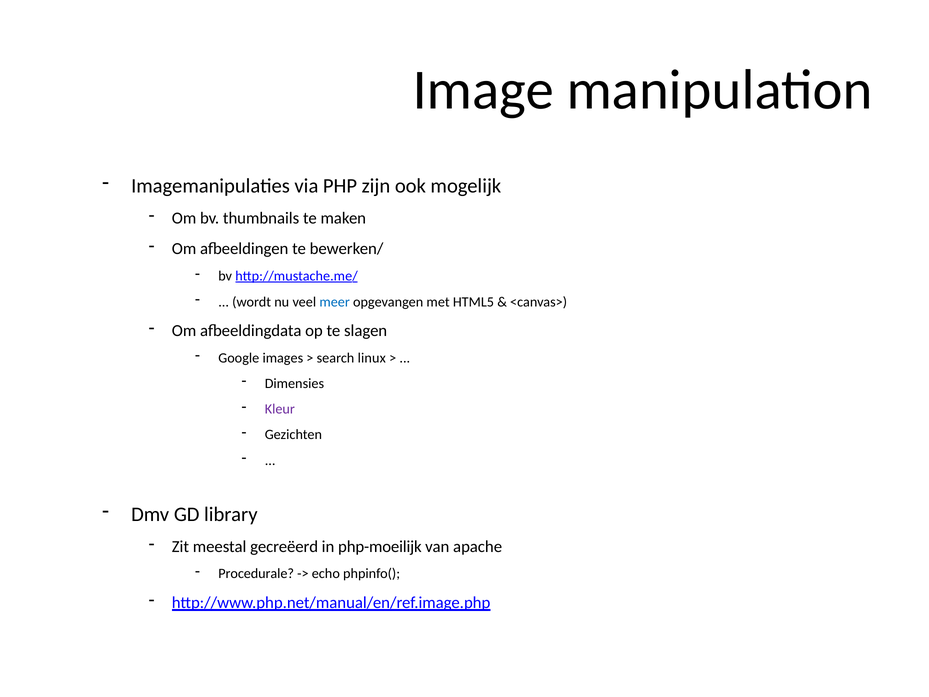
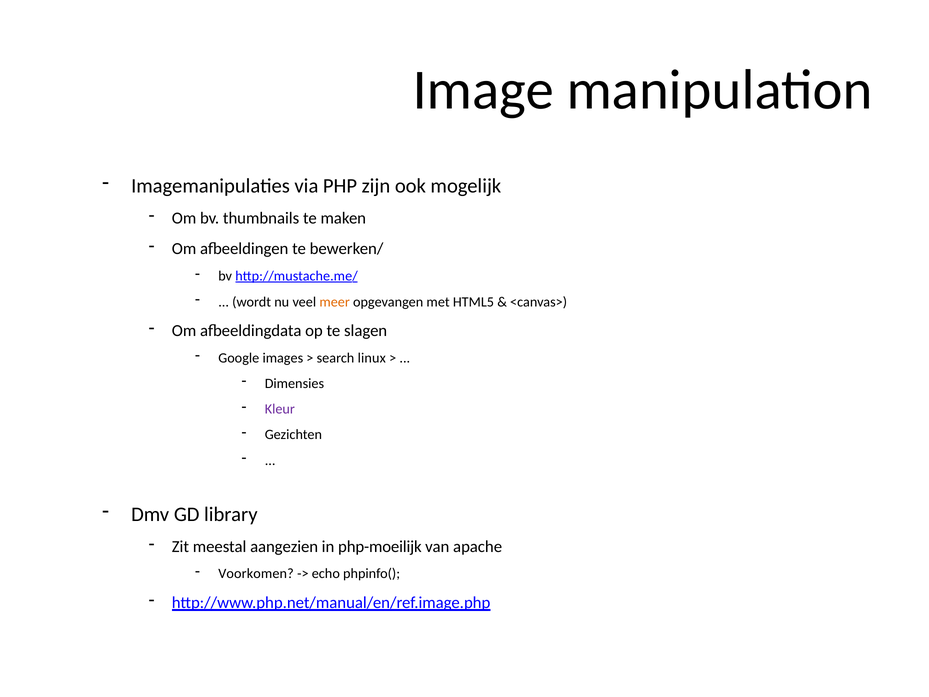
meer colour: blue -> orange (335, 302)
gecreëerd: gecreëerd -> aangezien (284, 547)
Procedurale: Procedurale -> Voorkomen (256, 574)
